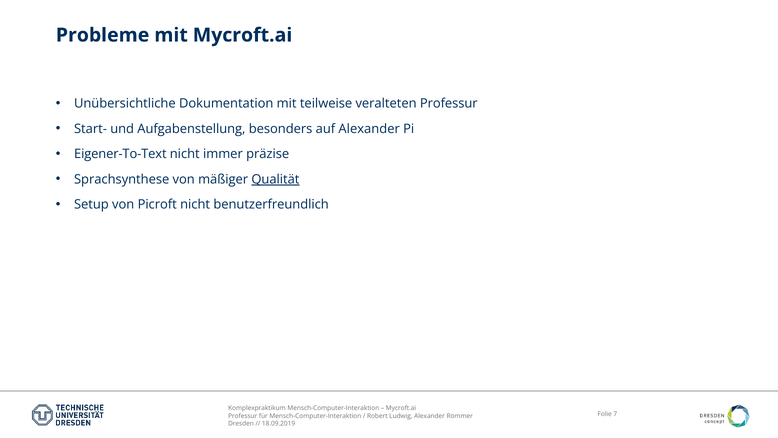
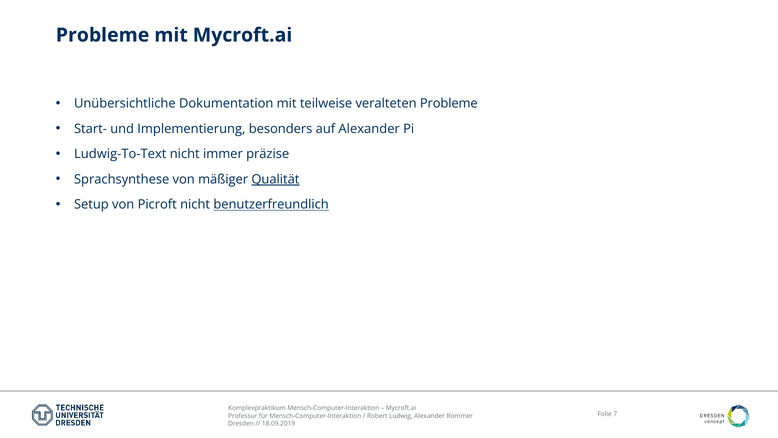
veralteten Professur: Professur -> Probleme (449, 103)
Aufgabenstellung: Aufgabenstellung -> Implementierung (191, 129)
Eigener-To-Text: Eigener-To-Text -> Ludwig-To-Text (120, 154)
benutzerfreundlich underline: none -> present (271, 204)
